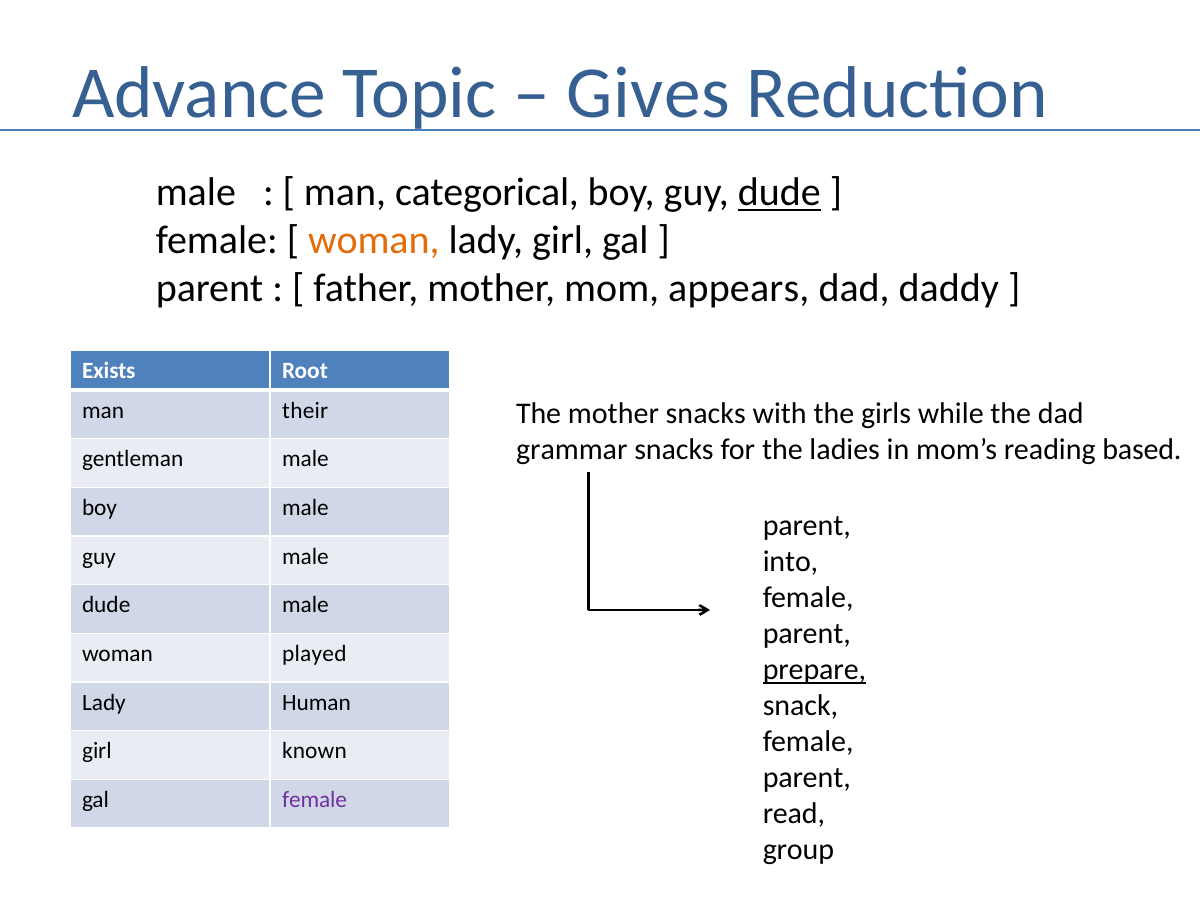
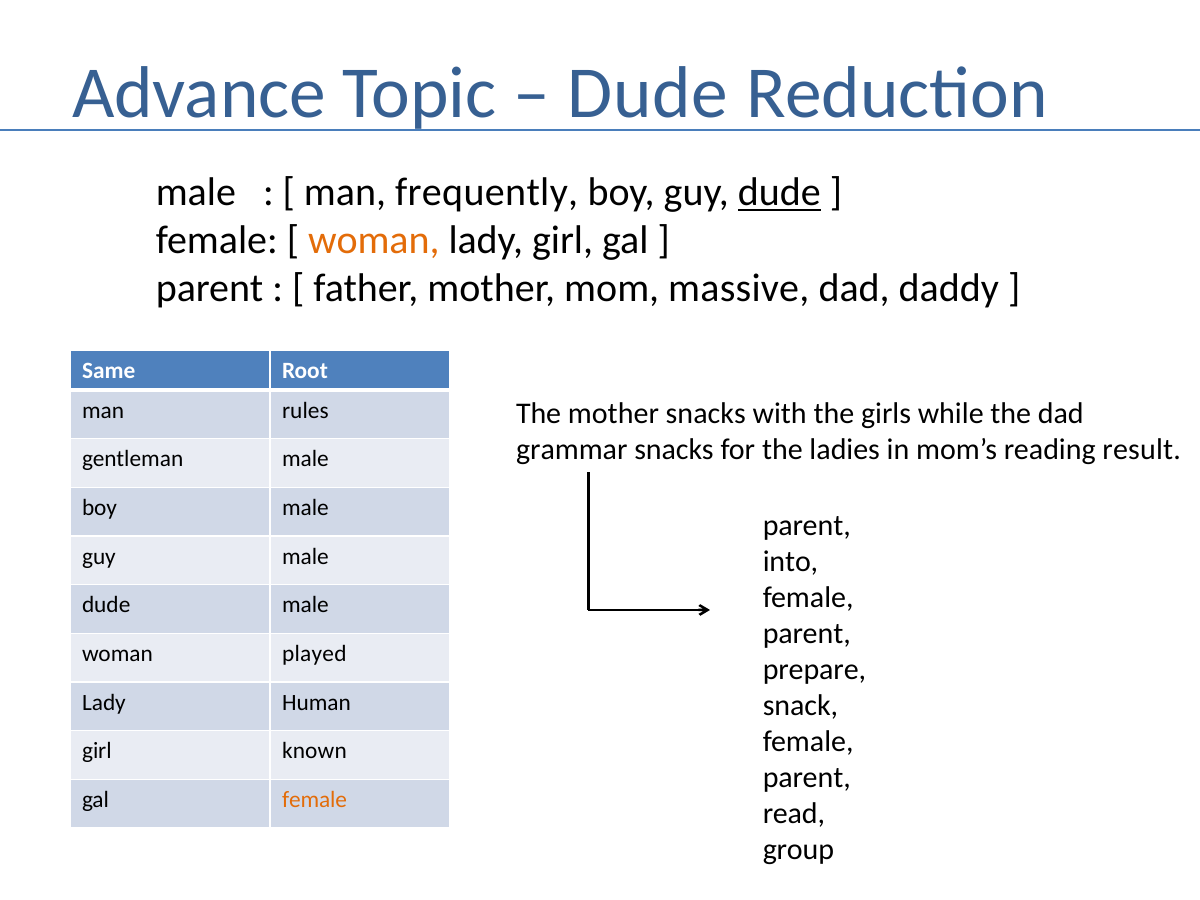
Gives: Gives -> Dude (648, 93)
categorical: categorical -> frequently (487, 193)
appears: appears -> massive (739, 289)
Exists: Exists -> Same (109, 370)
their: their -> rules (305, 411)
based: based -> result (1142, 450)
prepare underline: present -> none (814, 670)
female colour: purple -> orange (315, 800)
